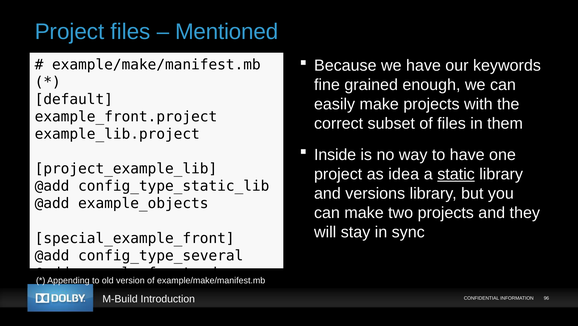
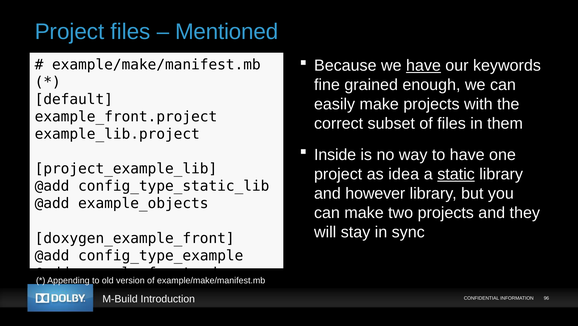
have underline: none -> present (423, 66)
versions: versions -> however (375, 193)
special_example_front: special_example_front -> doxygen_example_front (135, 238)
config_type_several: config_type_several -> config_type_example (161, 255)
